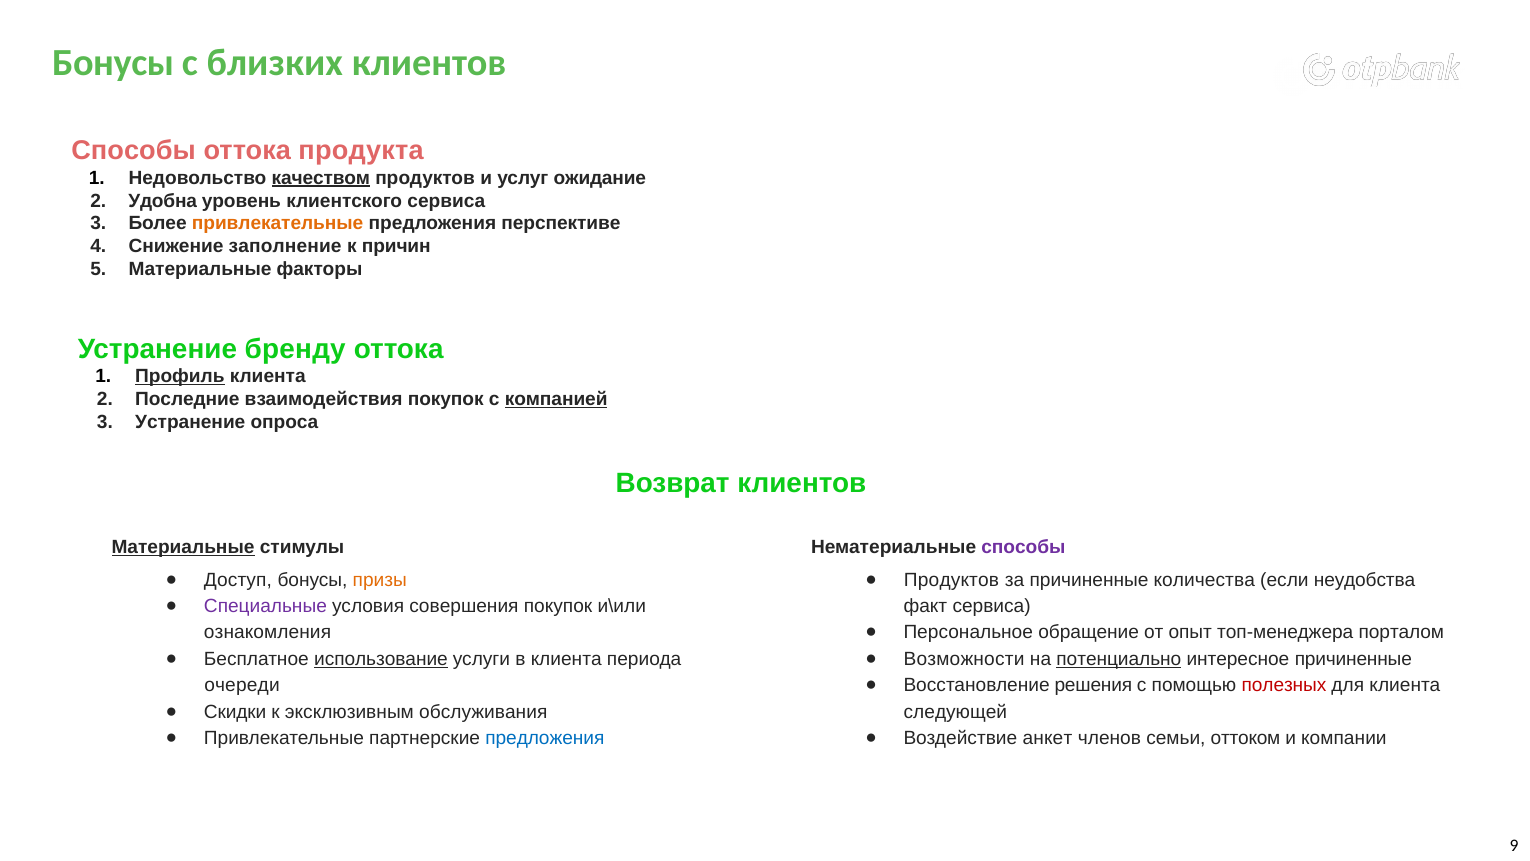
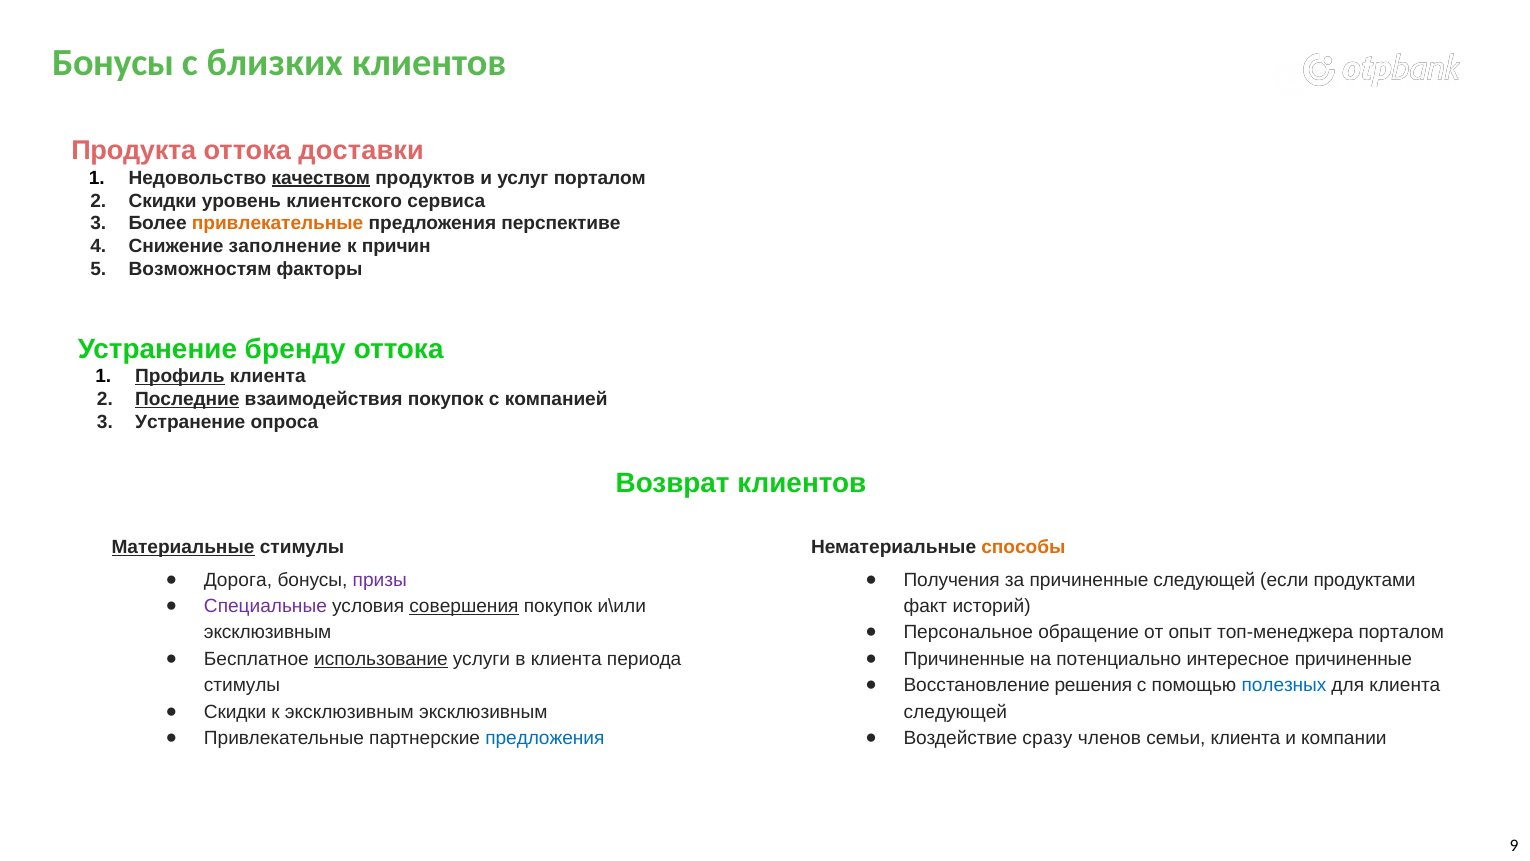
Способы: Способы -> Продукта (134, 151)
продукта: продукта -> доставки (361, 151)
услуг ожидание: ожидание -> порталом (600, 178)
Удобна: Удобна -> Скидки (163, 201)
Материальные: Материальные -> Возможностям (200, 270)
Последние underline: none -> present (187, 400)
компанией underline: present -> none (556, 400)
способы colour: purple -> orange (1023, 547)
Доступ: Доступ -> Дорога (238, 580)
призы colour: orange -> purple (380, 580)
Продуктов: Продуктов -> Получения (952, 580)
причиненные количества: количества -> следующей (1204, 580)
неудобства: неудобства -> продуктами (1365, 580)
совершения underline: none -> present (464, 606)
факт сервиса: сервиса -> историй (992, 606)
ознакомления: ознакомления -> эксклюзивным (268, 633)
Возможности: Возможности -> Причиненные (964, 659)
потенциально underline: present -> none (1119, 659)
полезных colour: red -> blue (1284, 685)
очереди: очереди -> стимулы (242, 685)
эксклюзивным обслуживания: обслуживания -> эксклюзивным (483, 712)
анкет: анкет -> сразу (1047, 738)
семьи оттоком: оттоком -> клиента (1245, 738)
